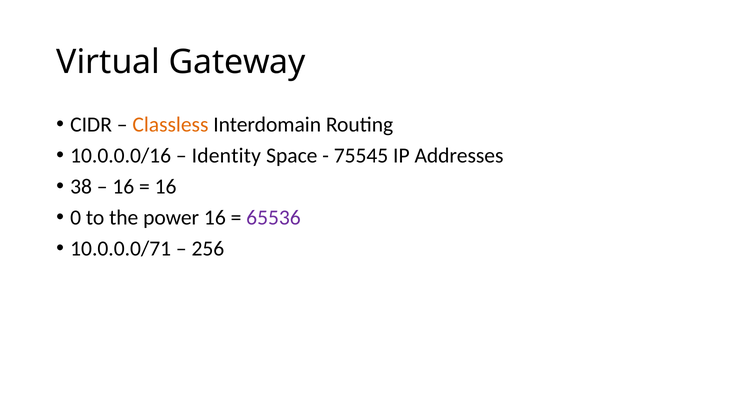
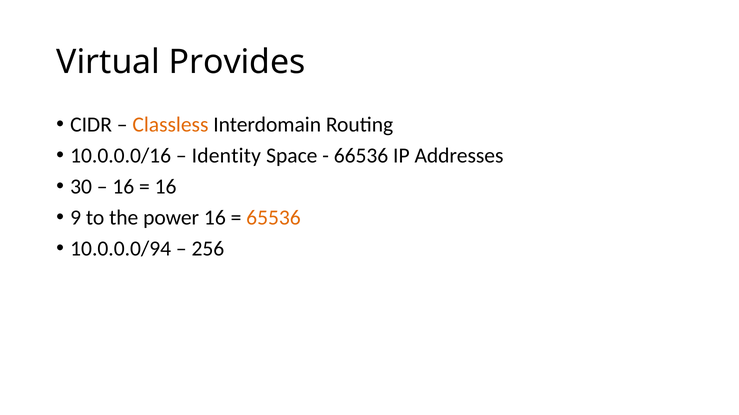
Gateway: Gateway -> Provides (237, 62)
75545: 75545 -> 66536 (361, 156)
38: 38 -> 30 (81, 187)
0: 0 -> 9 (76, 218)
65536 colour: purple -> orange (273, 218)
10.0.0.0/71: 10.0.0.0/71 -> 10.0.0.0/94 (121, 249)
